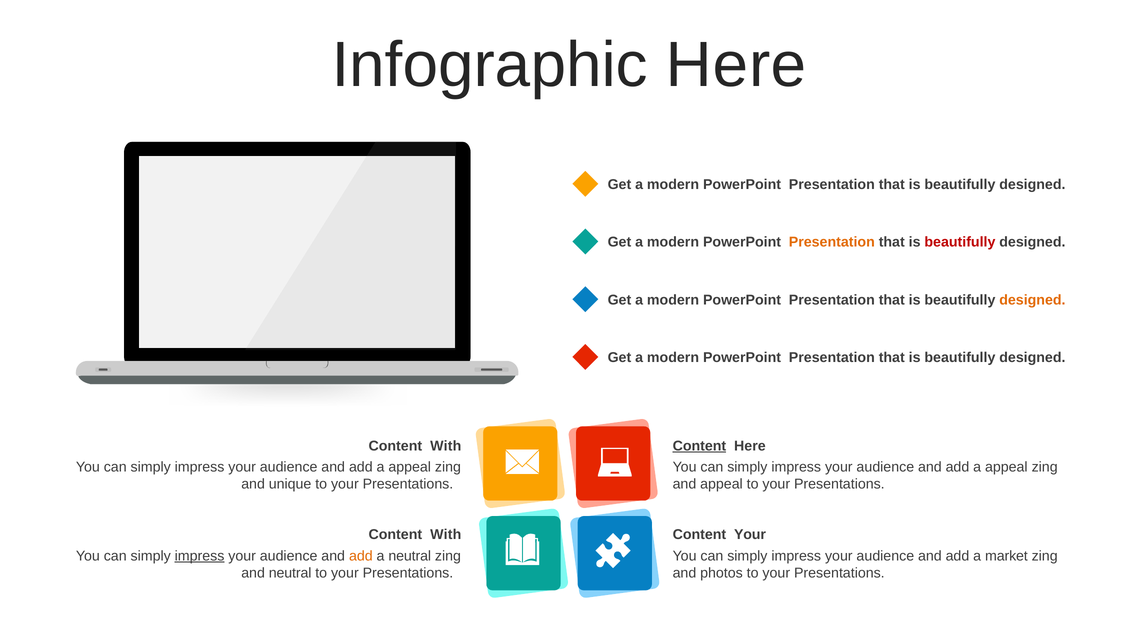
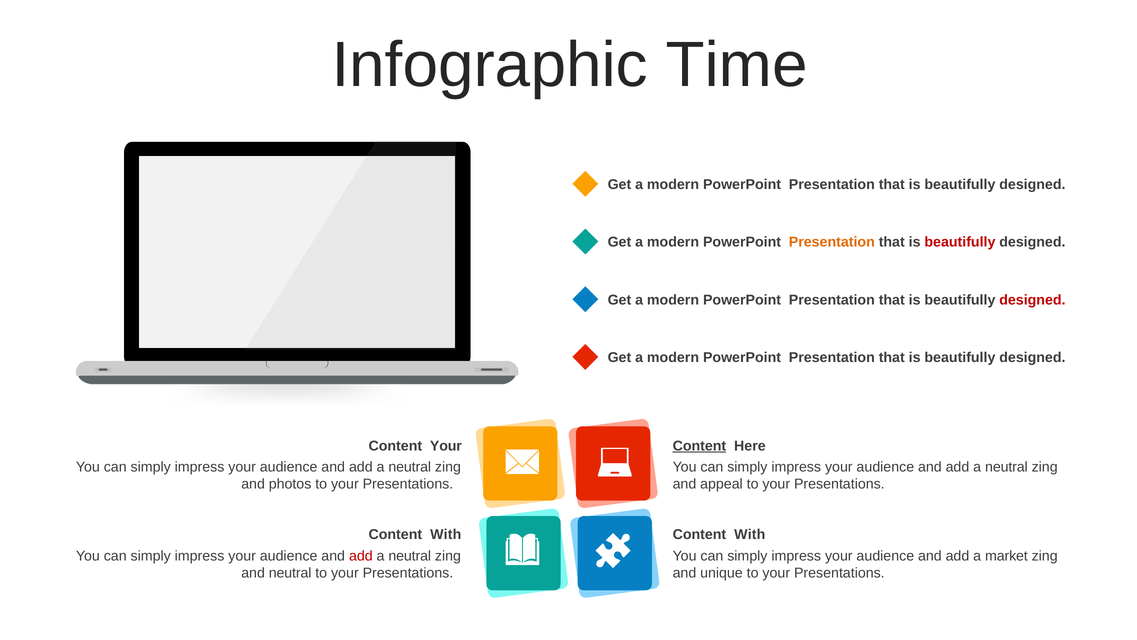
Infographic Here: Here -> Time (737, 65)
designed colour: orange -> red (1032, 300)
With: With -> Your (446, 446)
appeal: appeal -> neutral (410, 467)
appeal: appeal -> neutral (1006, 467)
unique: unique -> photos (290, 484)
Your: Your -> With (750, 534)
impress underline: present -> none (200, 556)
add colour: orange -> red (361, 556)
photos: photos -> unique (721, 573)
